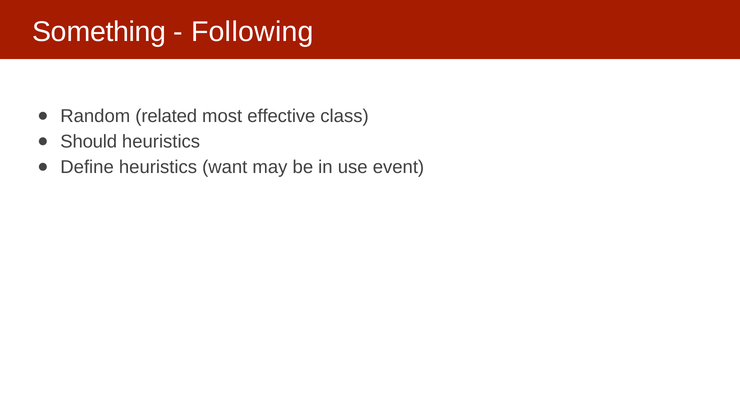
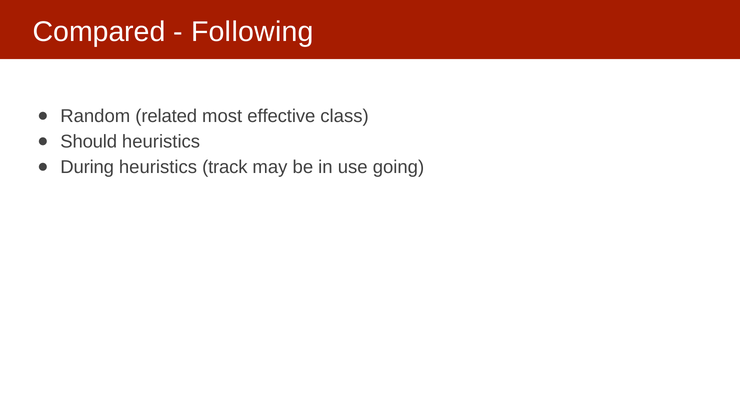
Something: Something -> Compared (99, 32)
Define: Define -> During (87, 167)
want: want -> track (225, 167)
event: event -> going (398, 167)
